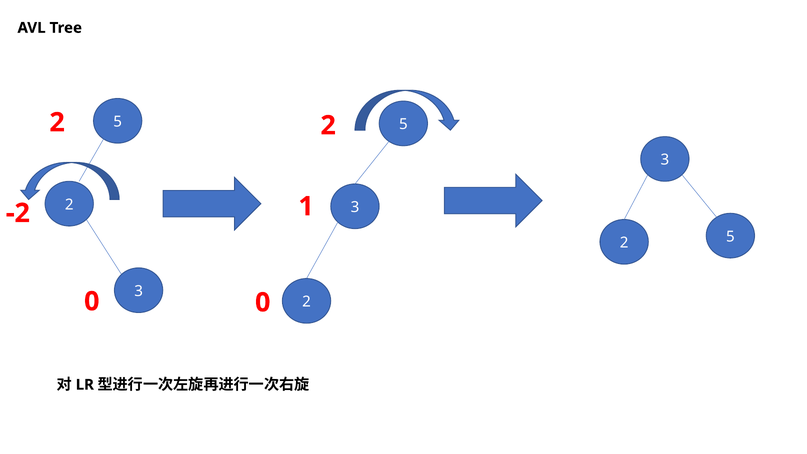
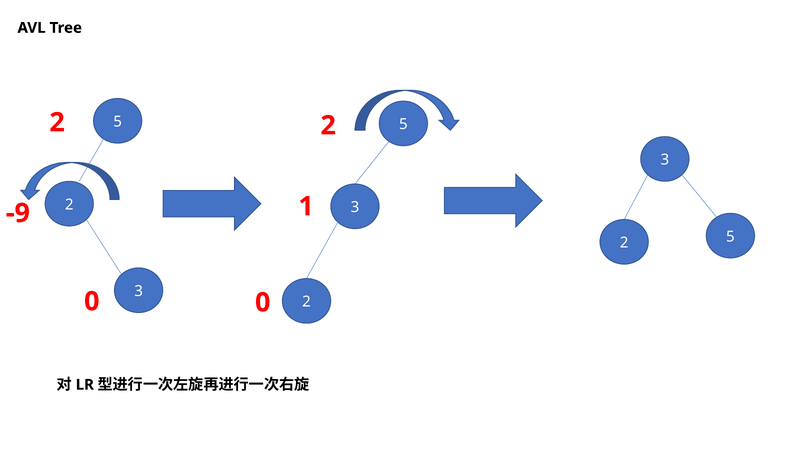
-2: -2 -> -9 (18, 213)
